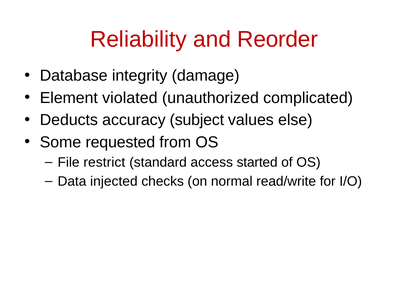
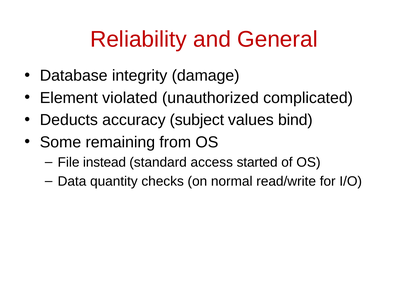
Reorder: Reorder -> General (277, 39)
else: else -> bind (295, 120)
requested: requested -> remaining (120, 142)
restrict: restrict -> instead (105, 162)
injected: injected -> quantity (114, 181)
